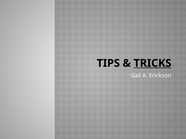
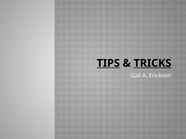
TIPS underline: none -> present (108, 63)
